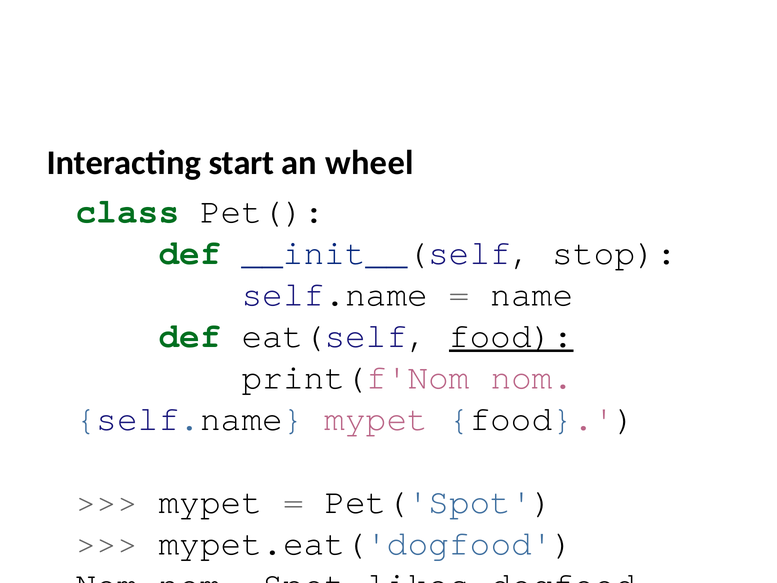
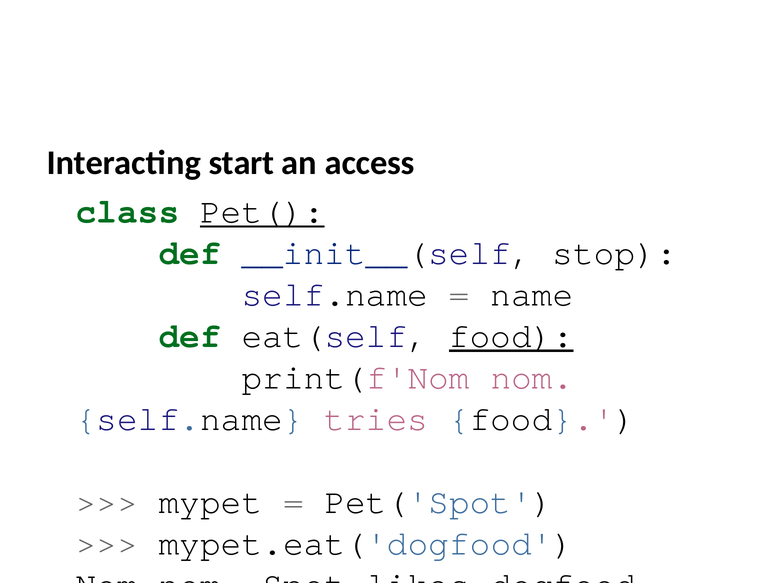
wheel: wheel -> access (370, 163)
Pet( underline: none -> present (262, 211)
self.name mypet: mypet -> tries (376, 419)
